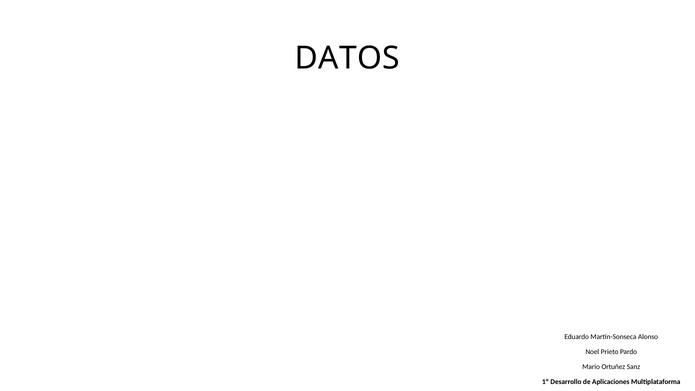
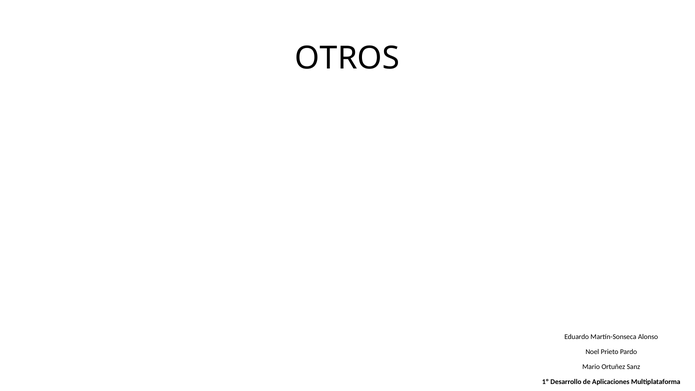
DATOS: DATOS -> OTROS (347, 58)
